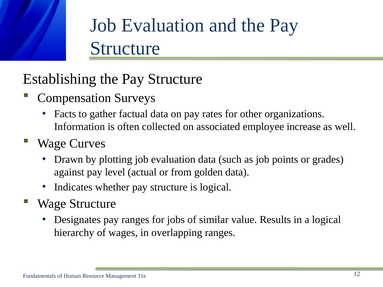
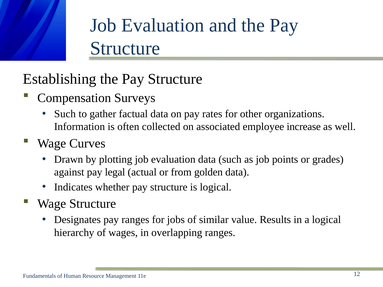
Facts: Facts -> Such (65, 114)
level: level -> legal (115, 172)
